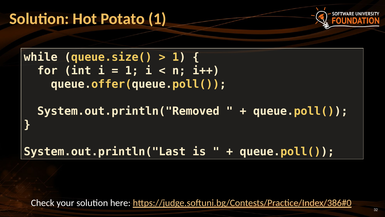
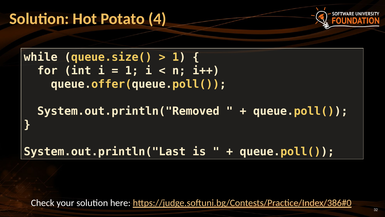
Potato 1: 1 -> 4 (157, 19)
